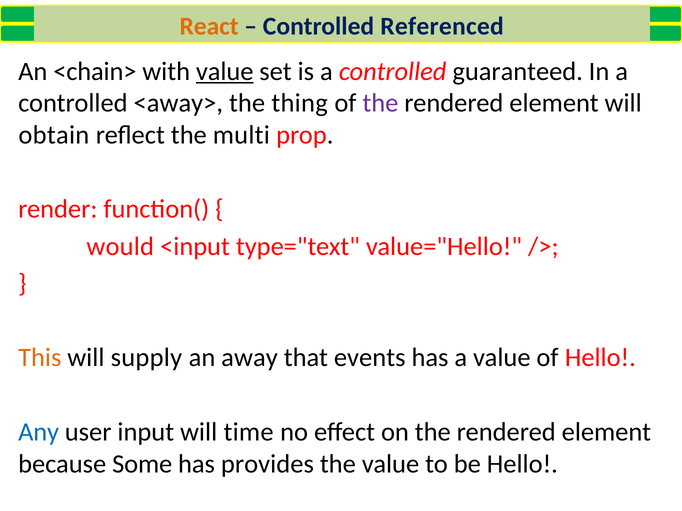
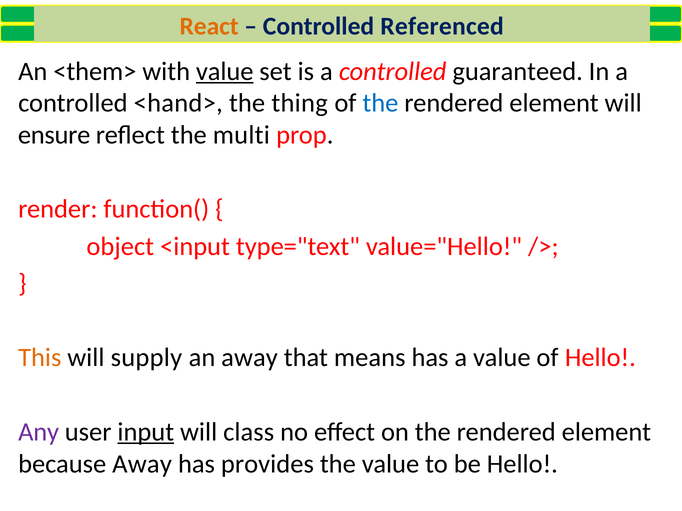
<chain>: <chain> -> <them> (95, 71)
<away>: <away> -> <hand> (178, 103)
the colour: purple -> blue (380, 103)
obtain: obtain -> ensure (54, 135)
would: would -> object (120, 247)
events: events -> means (370, 358)
Any colour: blue -> purple (39, 432)
input underline: none -> present (146, 432)
time: time -> class (249, 432)
because Some: Some -> Away (142, 464)
